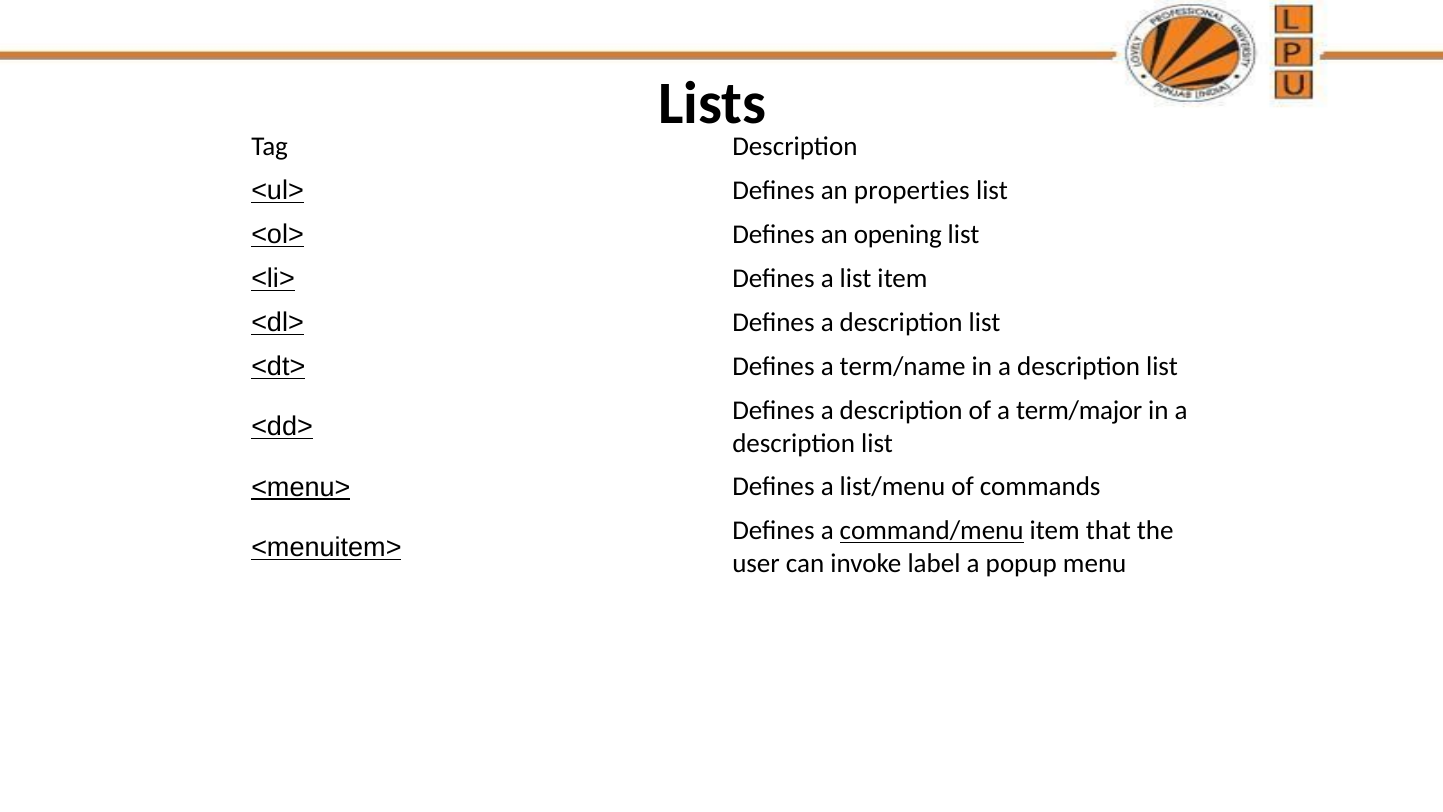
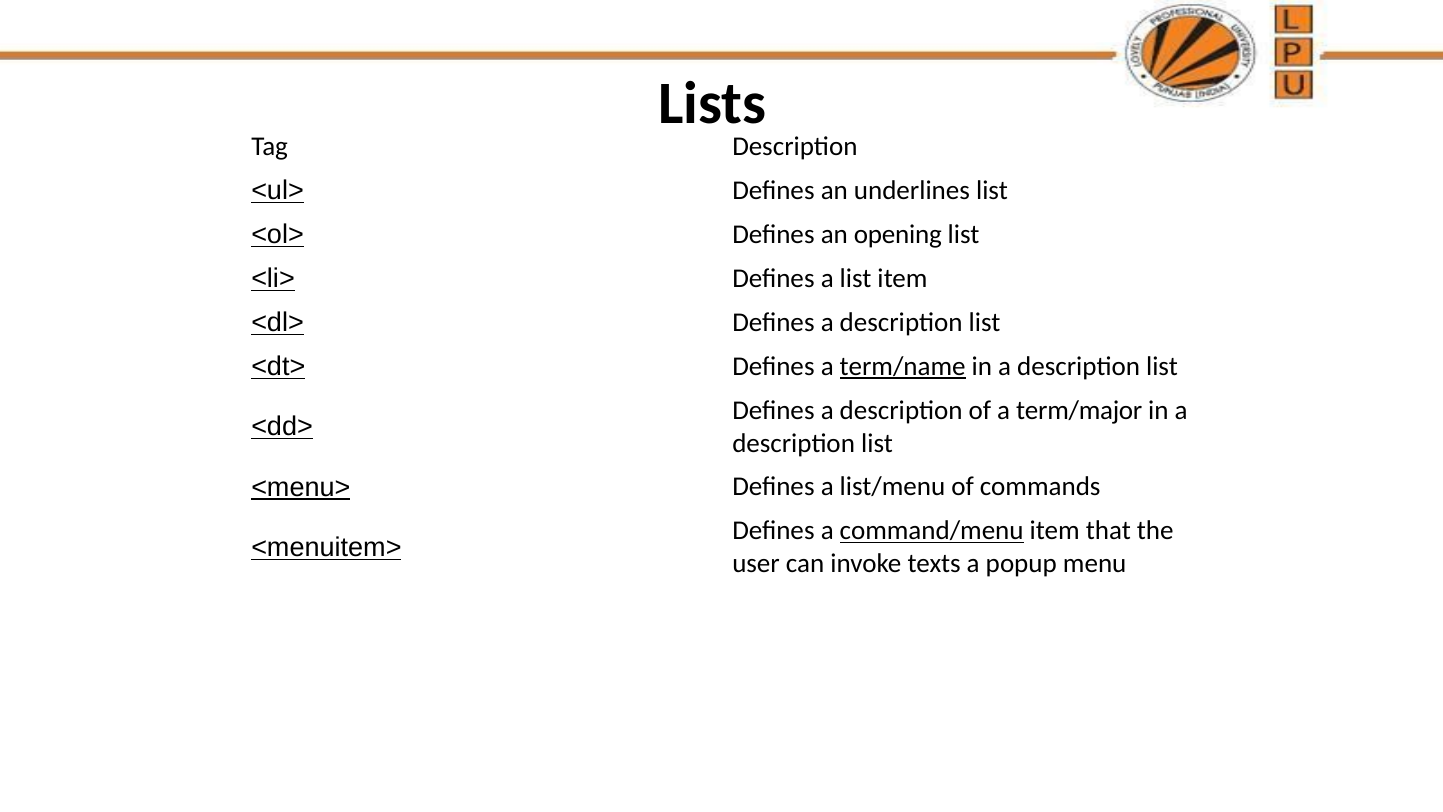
properties: properties -> underlines (912, 191)
term/name underline: none -> present (903, 366)
label: label -> texts (934, 564)
